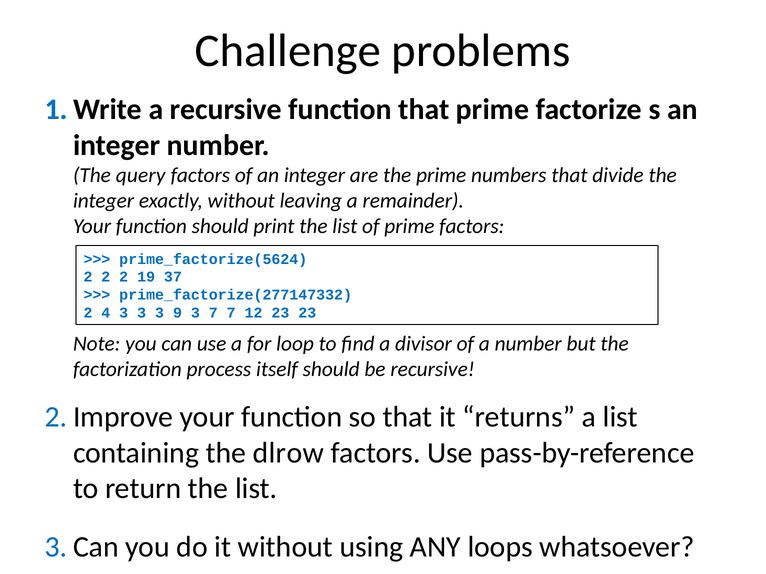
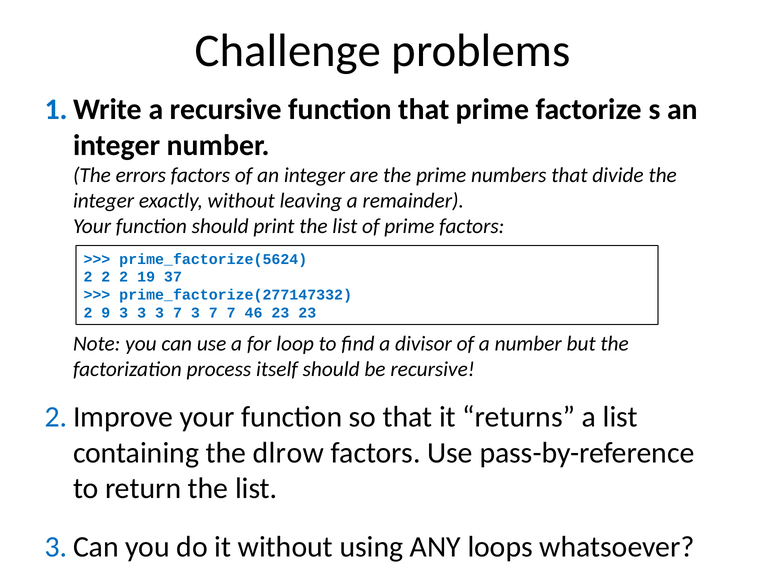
query: query -> errors (141, 175)
4: 4 -> 9 (106, 313)
3 3 9: 9 -> 7 (178, 313)
12: 12 -> 46 (254, 313)
